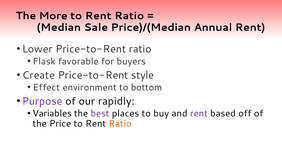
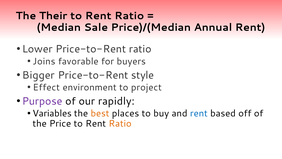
More: More -> Their (53, 16)
Flask: Flask -> Joins (44, 61)
Create: Create -> Bigger (38, 75)
bottom: bottom -> project (146, 87)
best colour: purple -> orange (100, 113)
rent colour: purple -> blue (199, 113)
